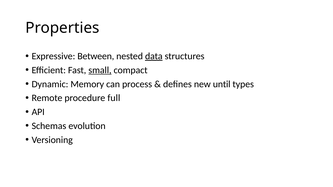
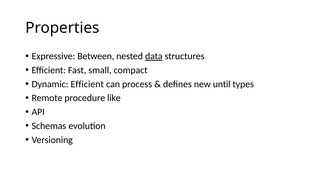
small underline: present -> none (100, 70)
Dynamic Memory: Memory -> Efficient (87, 84)
full: full -> like (114, 98)
